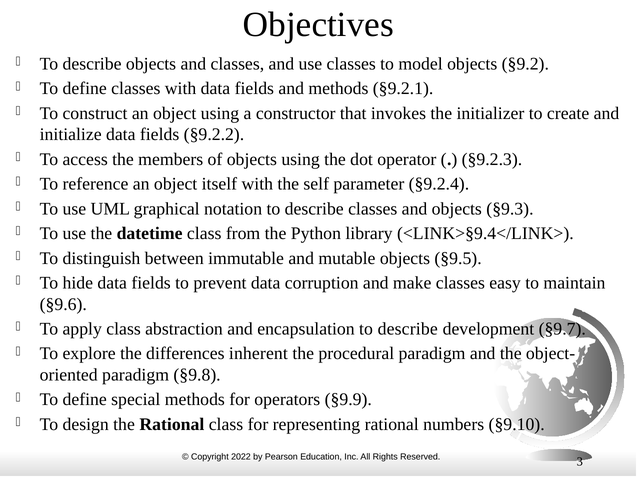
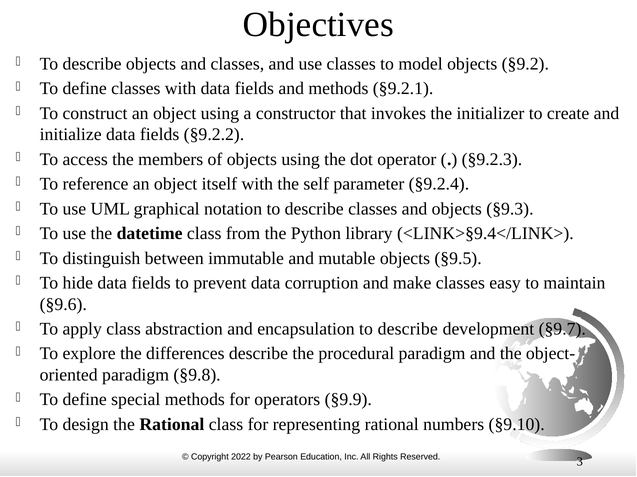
differences inherent: inherent -> describe (258, 354)
